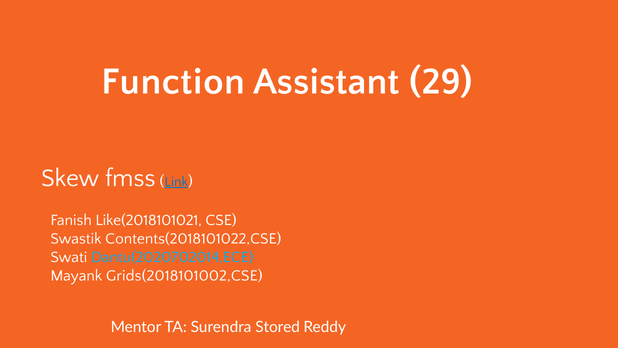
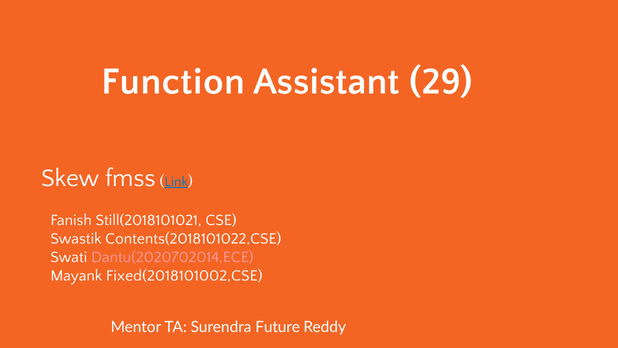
Like(2018101021: Like(2018101021 -> Still(2018101021 (149, 220)
Dantu(2020702014,ECE colour: light blue -> pink (172, 257)
Grids(2018101002,CSE: Grids(2018101002,CSE -> Fixed(2018101002,CSE (184, 276)
Stored: Stored -> Future (278, 327)
